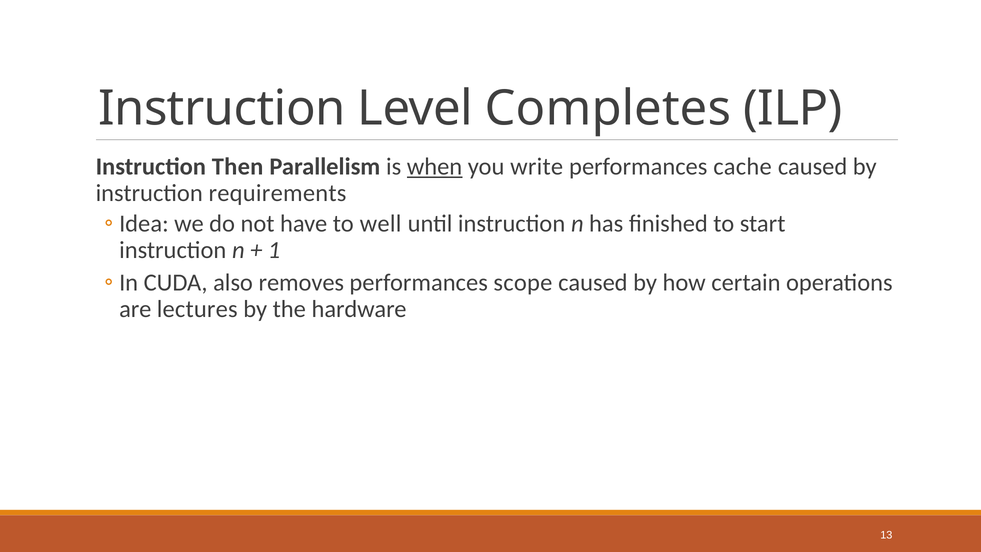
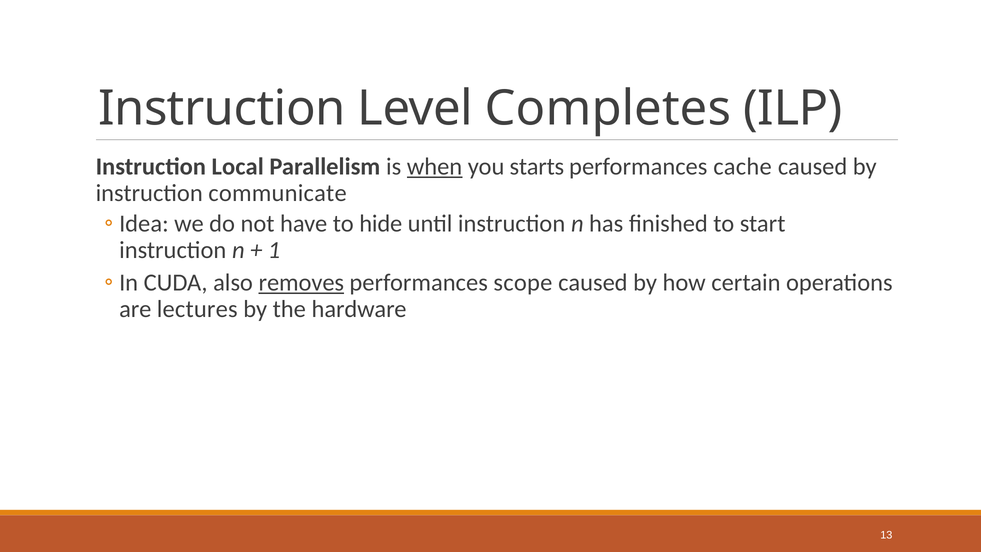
Then: Then -> Local (238, 167)
write: write -> starts (537, 167)
requirements: requirements -> communicate (278, 193)
well: well -> hide (381, 224)
removes underline: none -> present (301, 283)
